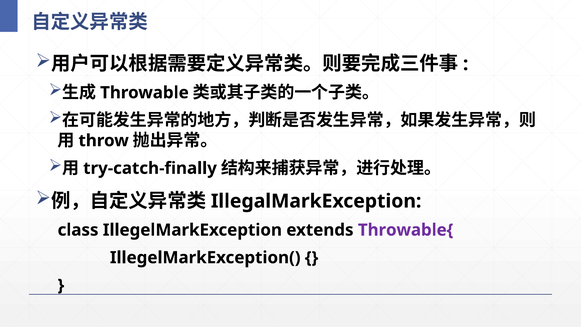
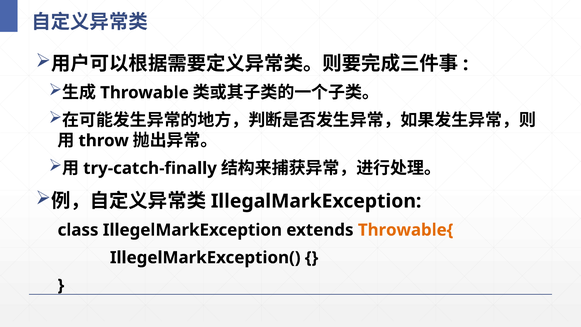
Throwable{ colour: purple -> orange (406, 230)
